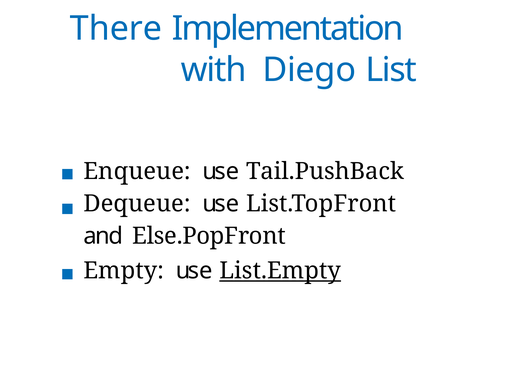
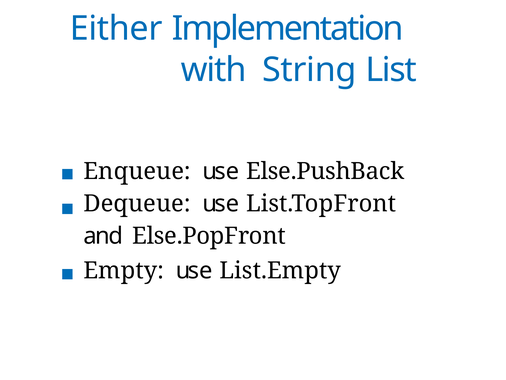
There: There -> Either (116, 29)
Diego: Diego -> String (309, 70)
Tail.PushBack: Tail.PushBack -> Else.PushBack (325, 171)
List.Empty underline: present -> none (280, 271)
